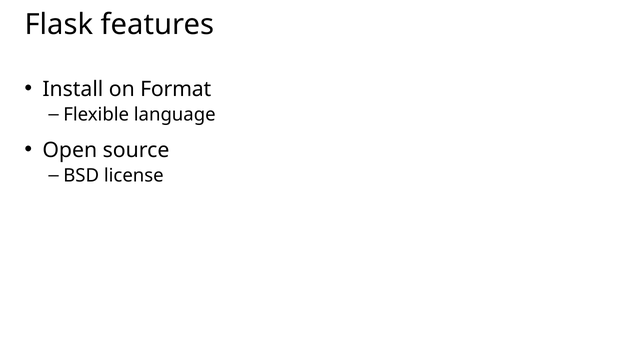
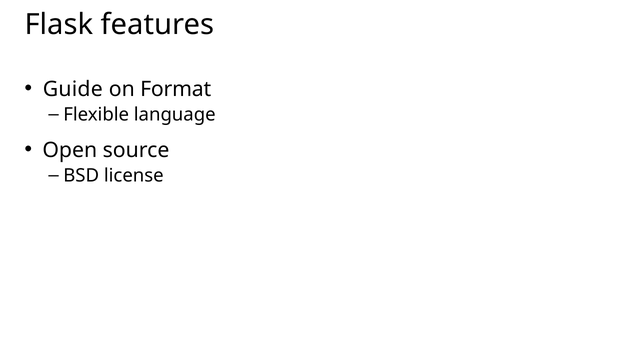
Install: Install -> Guide (73, 89)
